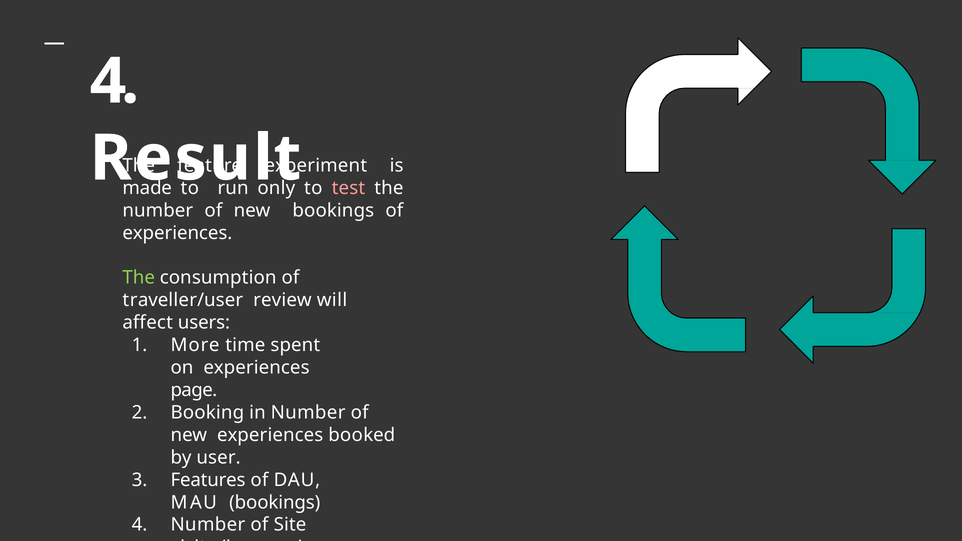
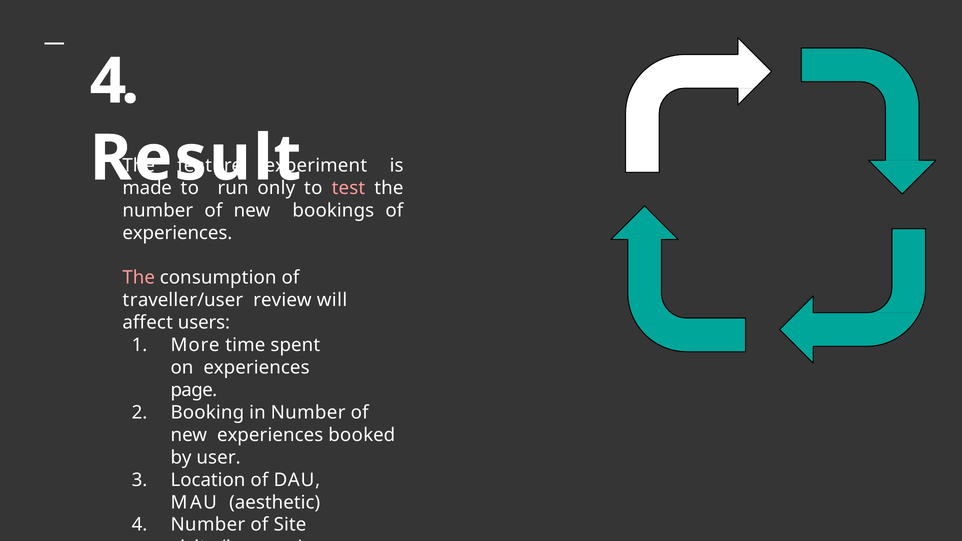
The colour: light green -> pink (139, 278)
Features: Features -> Location (208, 480)
MAU bookings: bookings -> aesthetic (275, 502)
